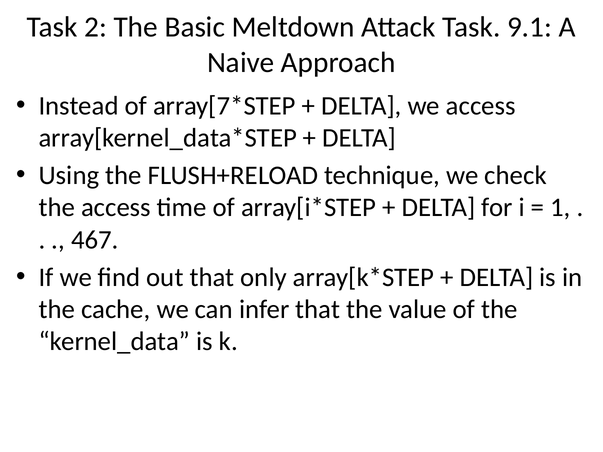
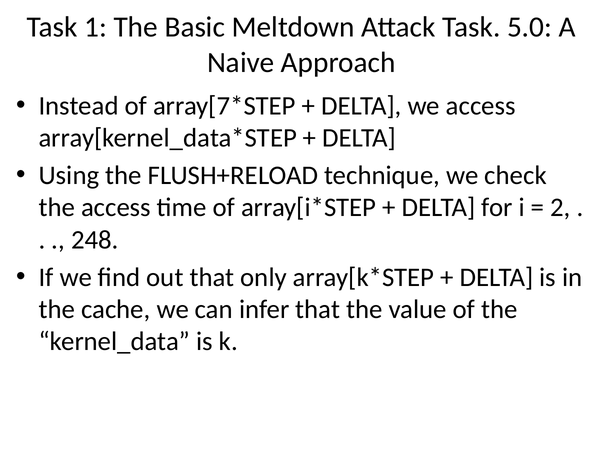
2: 2 -> 1 (96, 27)
9.1: 9.1 -> 5.0 (530, 27)
1: 1 -> 2 (560, 208)
467: 467 -> 248 (95, 240)
